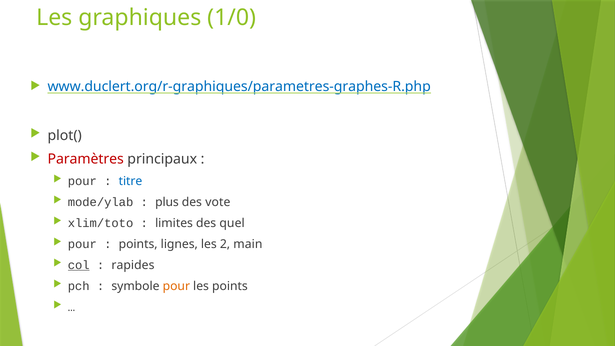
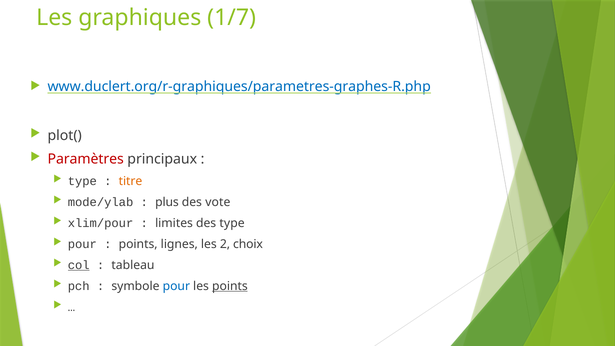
1/0: 1/0 -> 1/7 (232, 18)
pour: pour -> type (82, 181)
titre colour: blue -> orange (130, 181)
xlim/toto: xlim/toto -> xlim/pour (101, 223)
des quel: quel -> type (232, 223)
main: main -> choix (248, 244)
rapides: rapides -> tableau (133, 265)
pour colour: orange -> blue (176, 286)
points underline: none -> present (230, 286)
